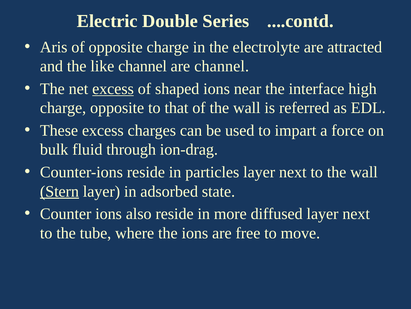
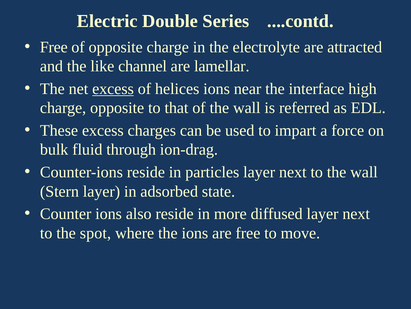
Aris: Aris -> Free (54, 47)
are channel: channel -> lamellar (222, 66)
shaped: shaped -> helices (177, 89)
Stern underline: present -> none (59, 191)
tube: tube -> spot (95, 233)
